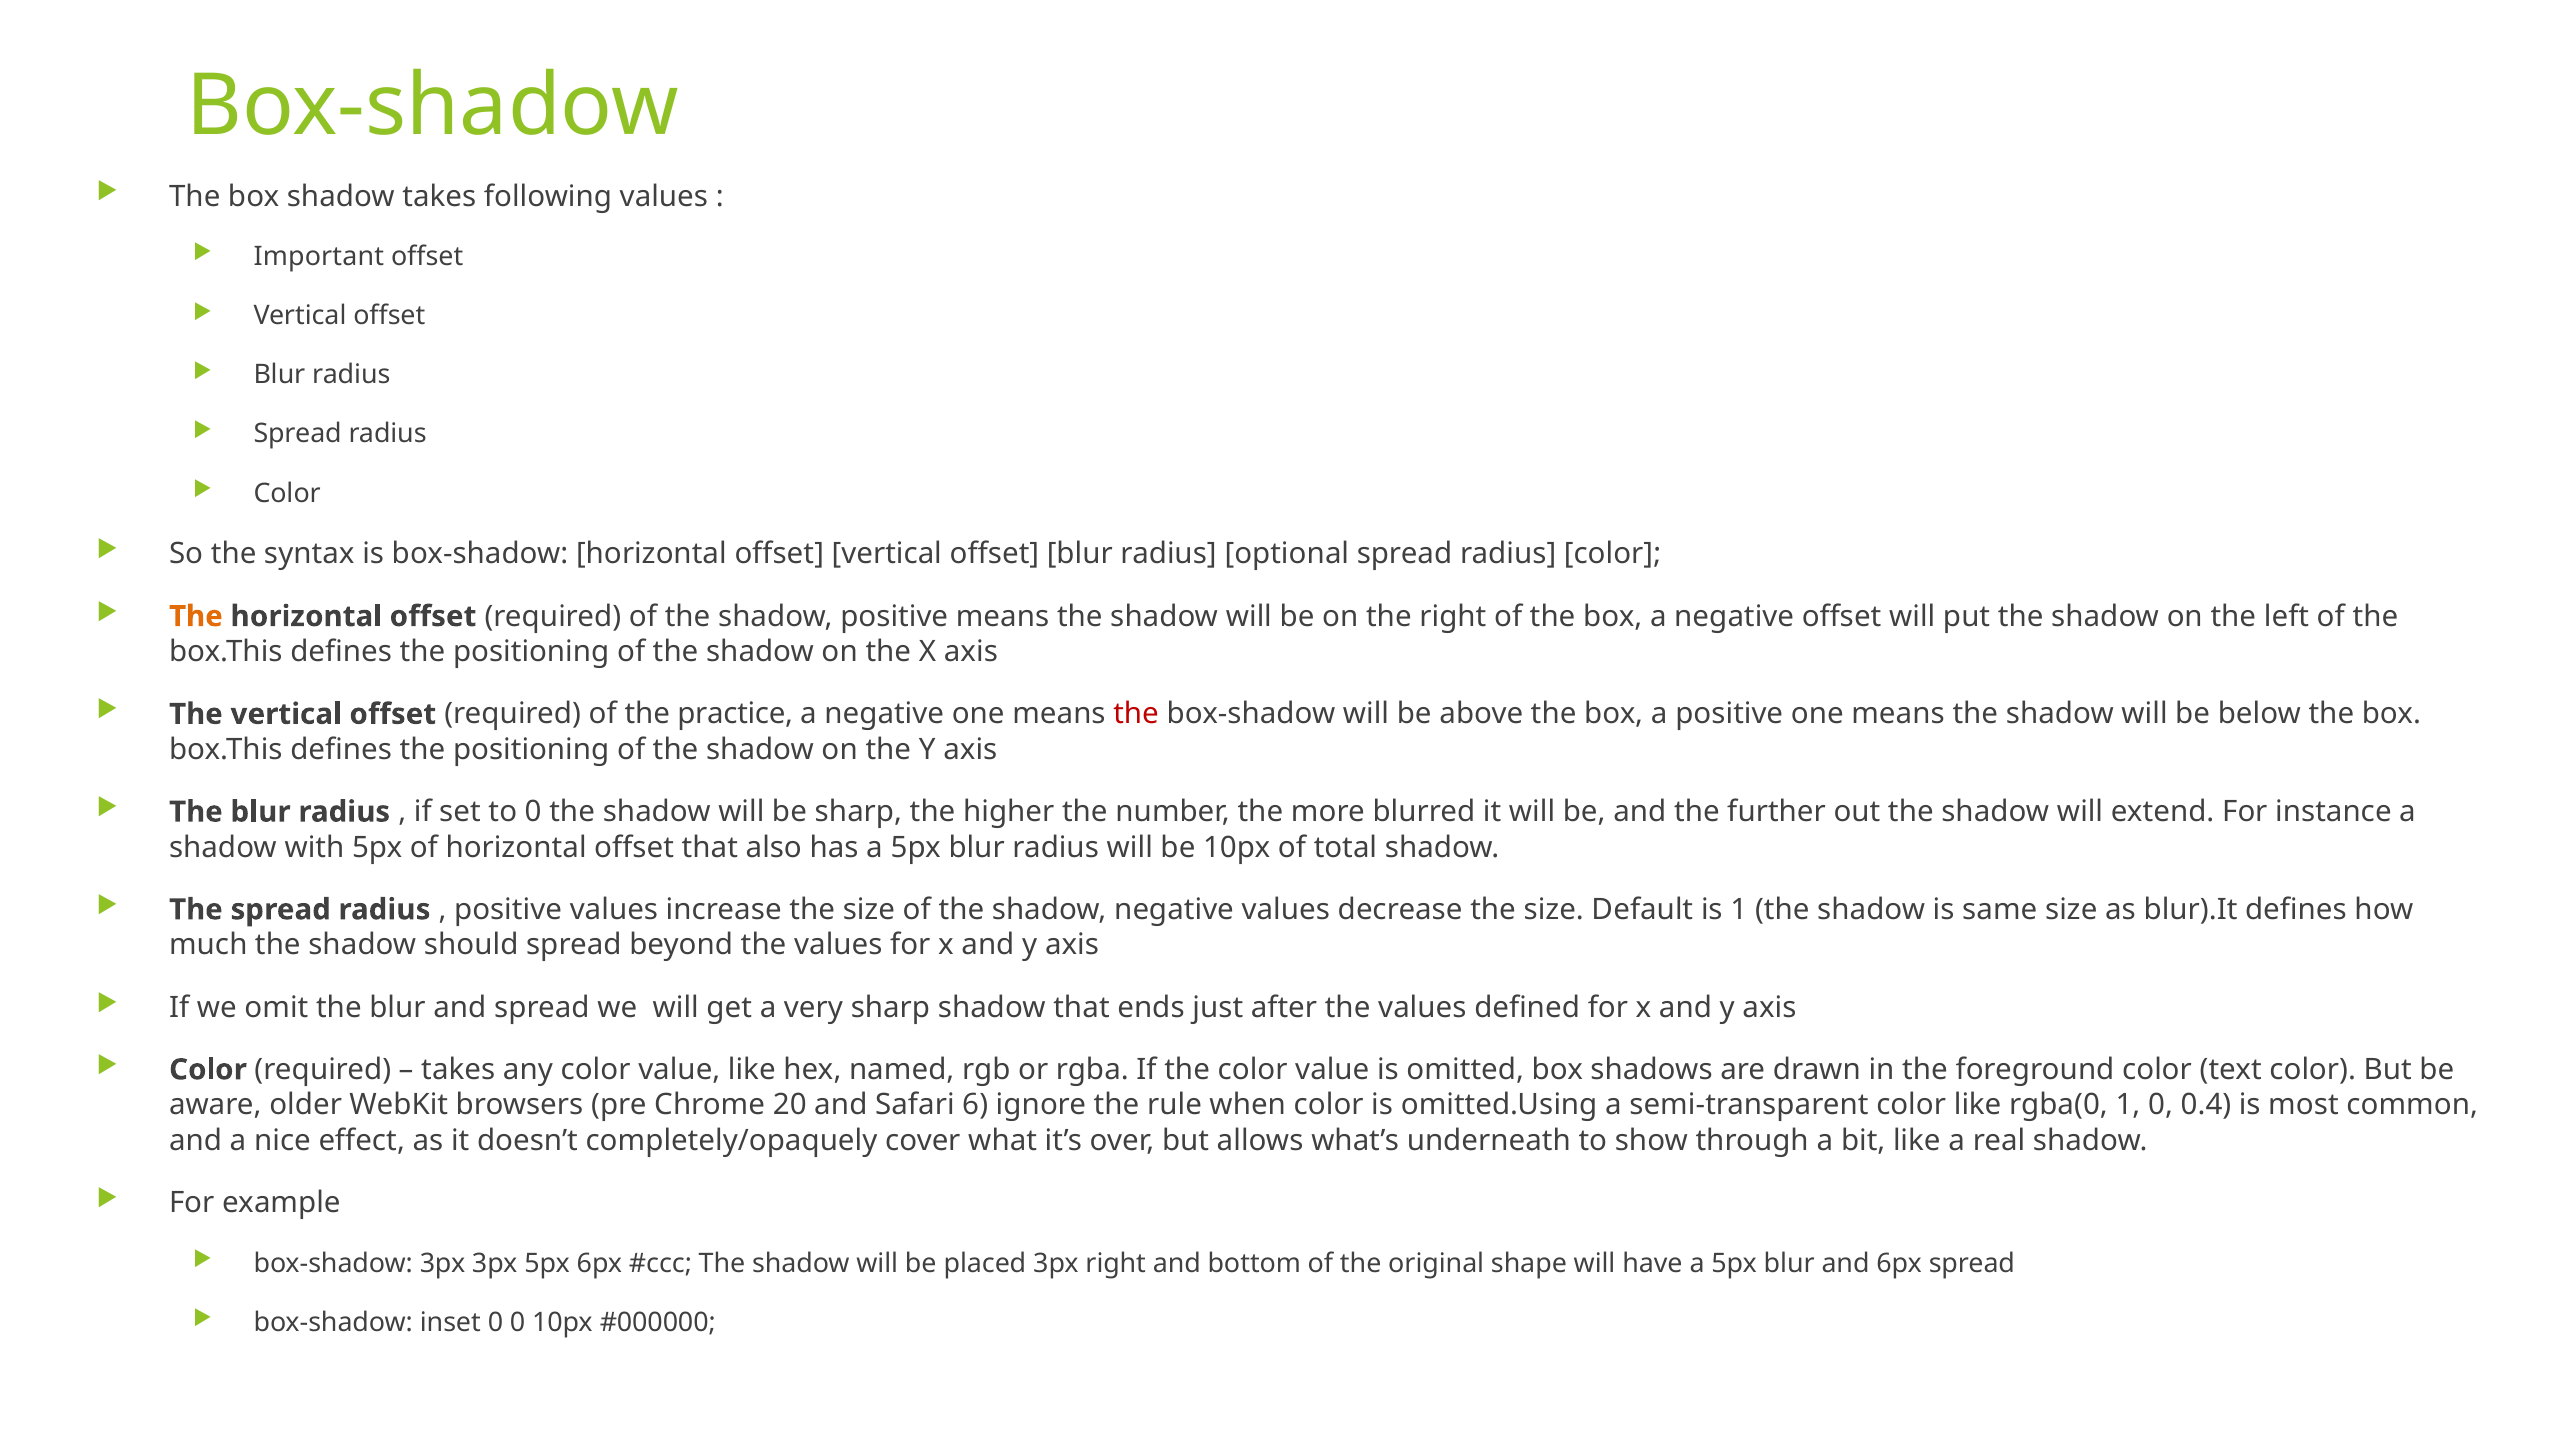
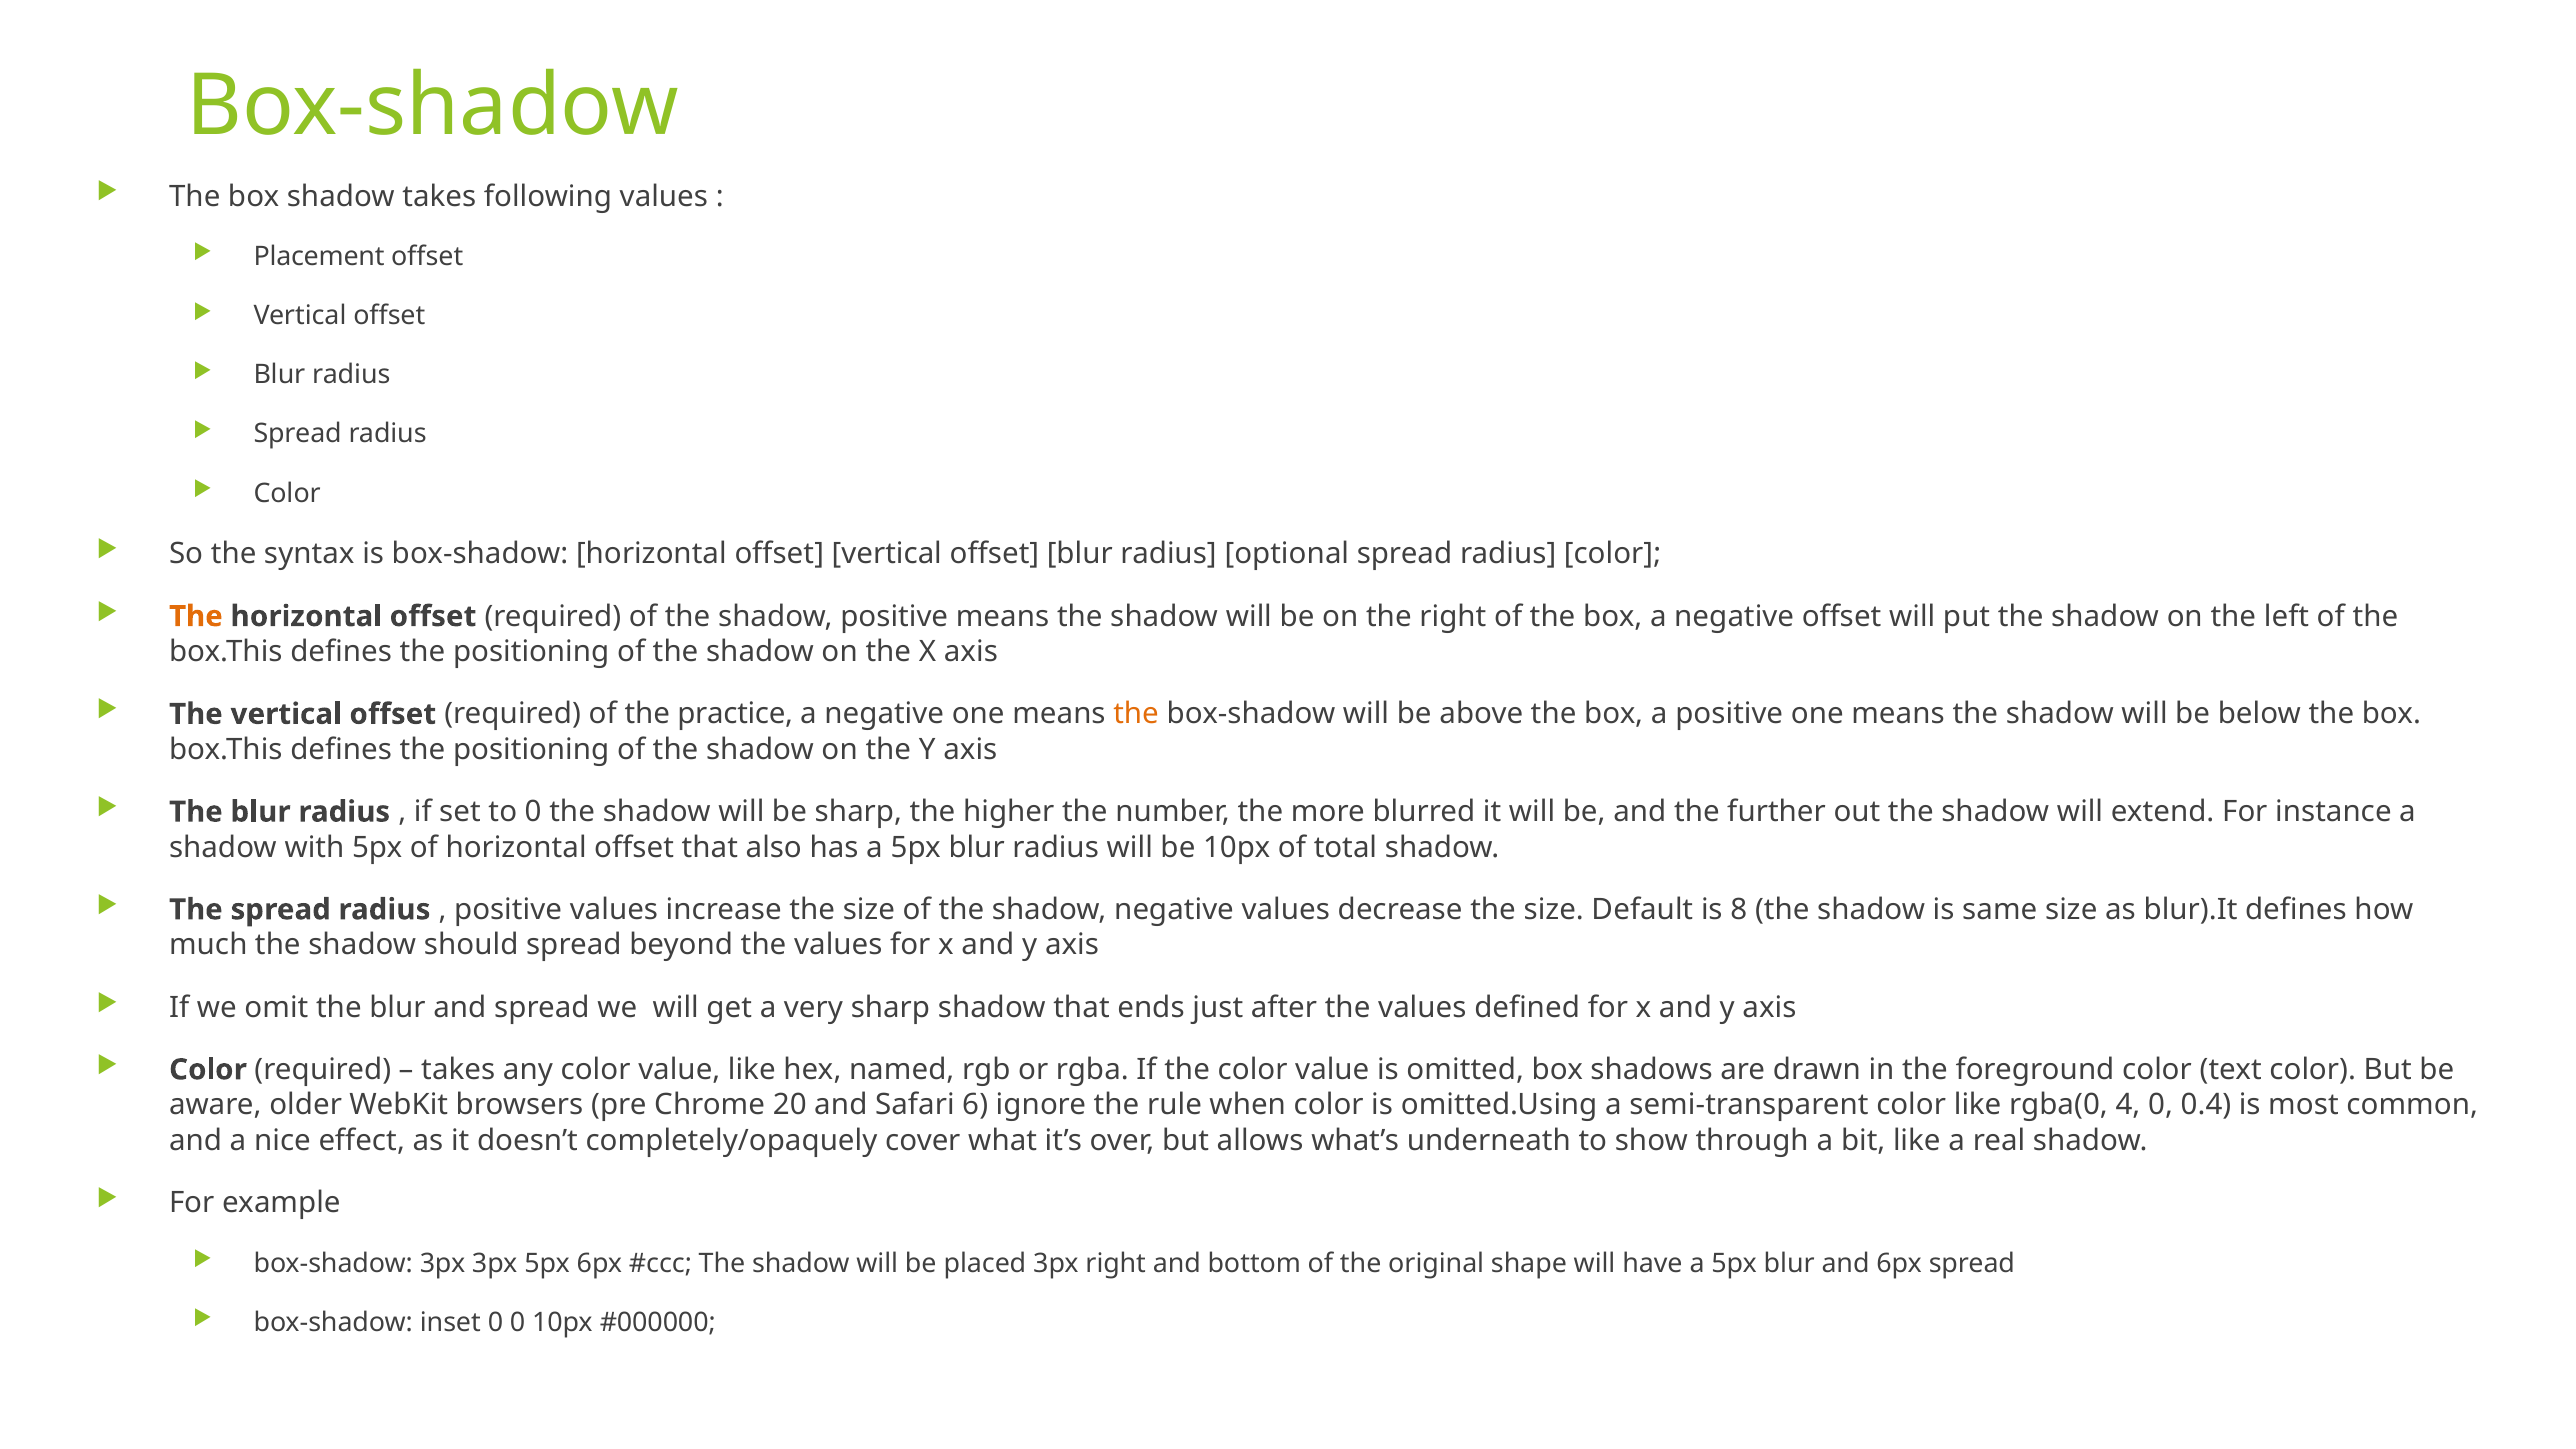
Important: Important -> Placement (319, 257)
the colour: red -> orange (1136, 714)
is 1: 1 -> 8 (1739, 910)
rgba(0 1: 1 -> 4 (2128, 1105)
